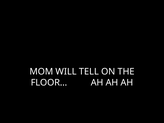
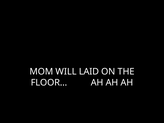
TELL: TELL -> LAID (89, 72)
